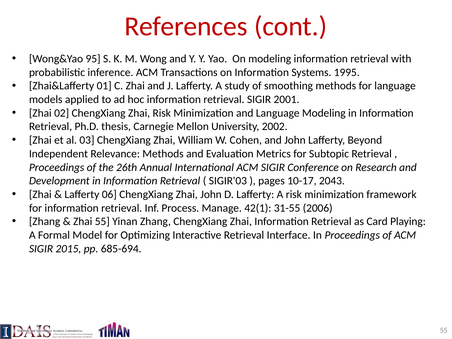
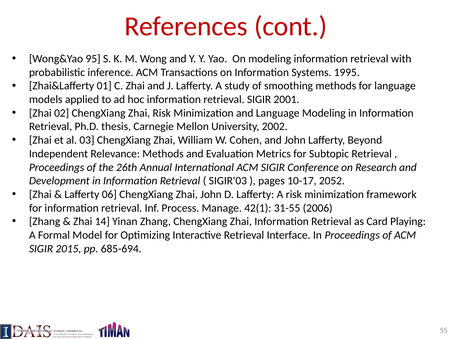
2043: 2043 -> 2052 (332, 181)
Zhai 55: 55 -> 14 (102, 222)
